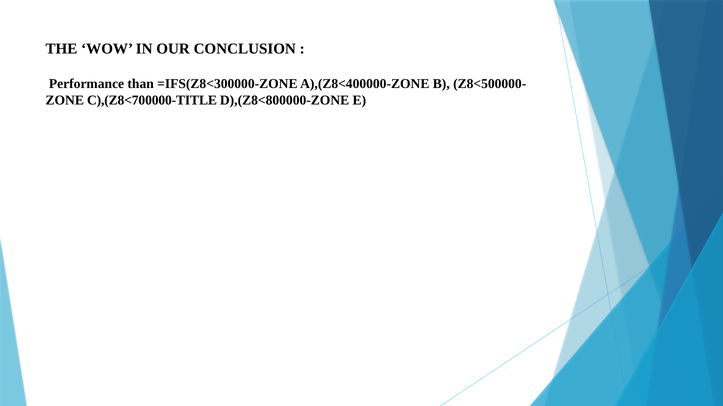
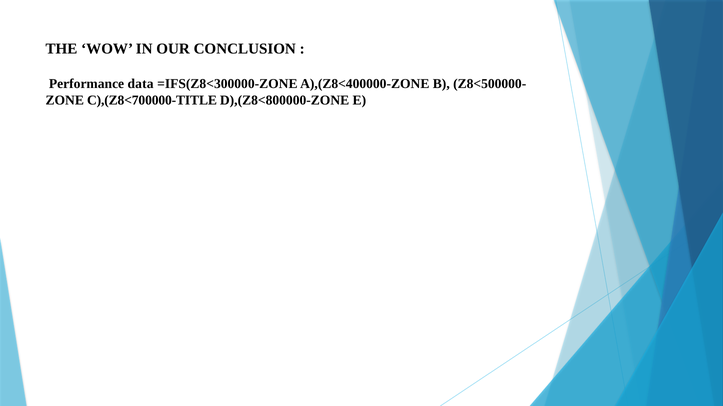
than: than -> data (141, 84)
